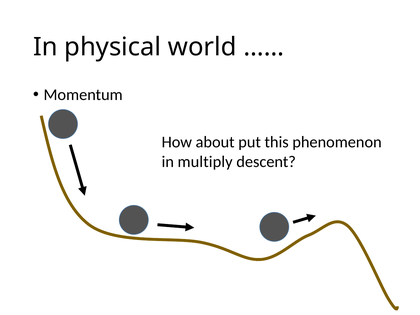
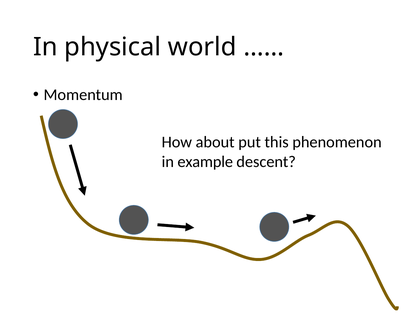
multiply: multiply -> example (205, 162)
